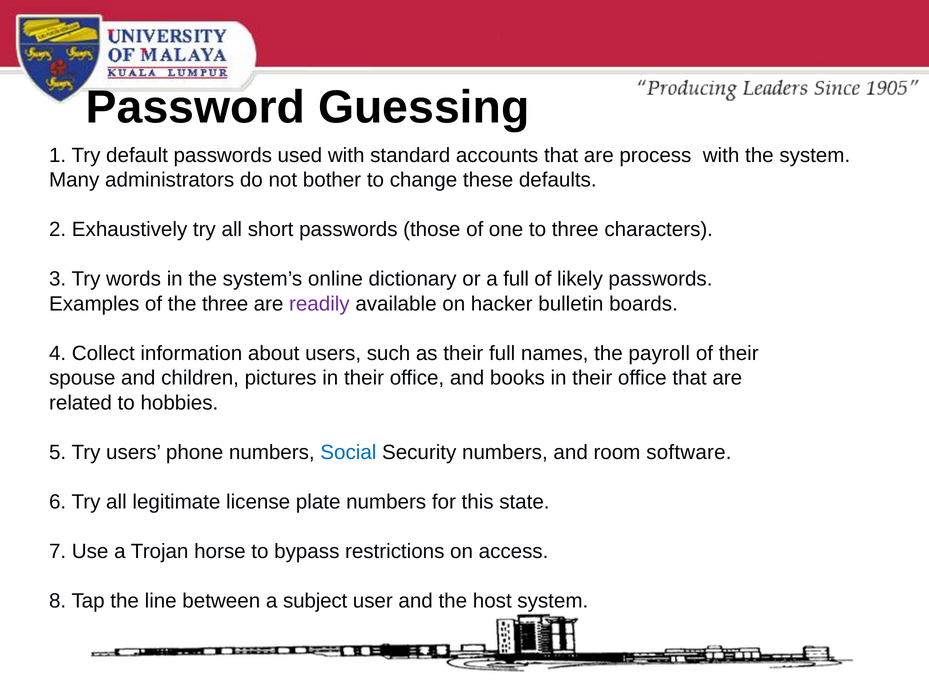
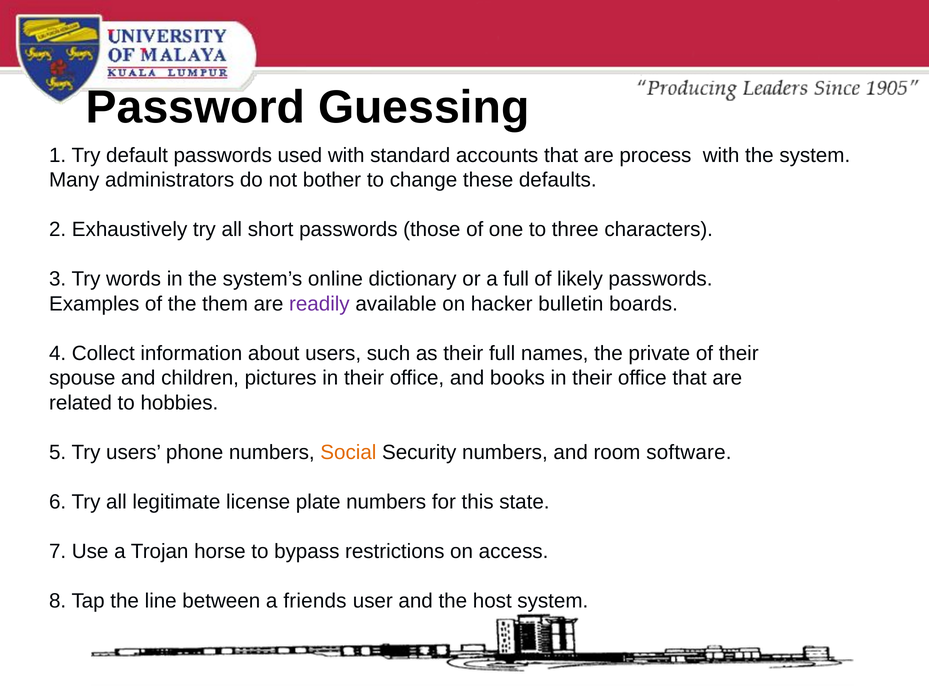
the three: three -> them (225, 304)
payroll: payroll -> private (659, 353)
Social colour: blue -> orange (348, 452)
subject: subject -> friends (315, 601)
